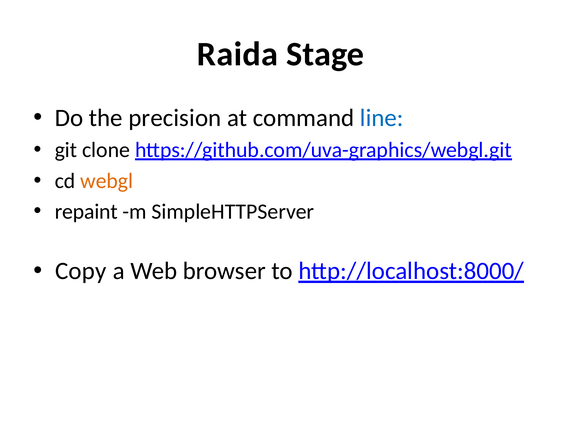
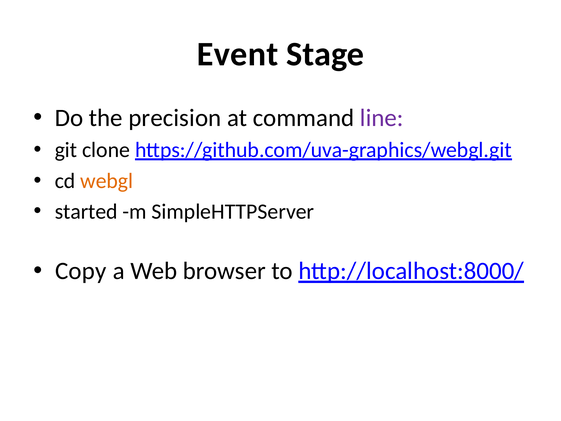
Raida: Raida -> Event (237, 54)
line colour: blue -> purple (382, 118)
repaint: repaint -> started (86, 211)
